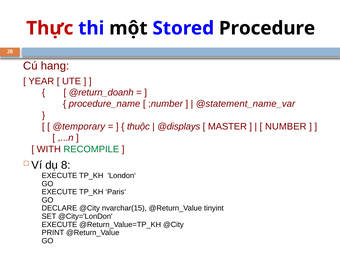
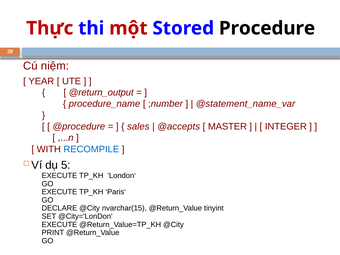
một colour: black -> red (128, 28)
hang: hang -> niệm (55, 66)
@return_doanh: @return_doanh -> @return_output (101, 92)
@temporary: @temporary -> @procedure (79, 126)
thuộc: thuộc -> sales (138, 126)
@displays: @displays -> @accepts (179, 126)
NUMBER: NUMBER -> INTEGER (286, 126)
RECOMPILE colour: green -> blue (91, 149)
8: 8 -> 5 (66, 165)
